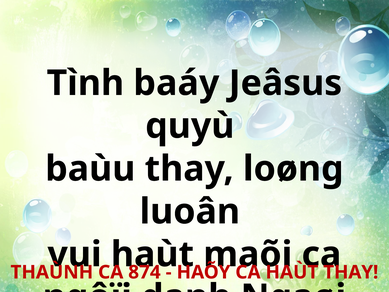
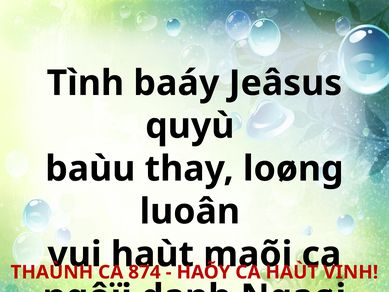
THAY: THAY -> VINH (351, 272)
